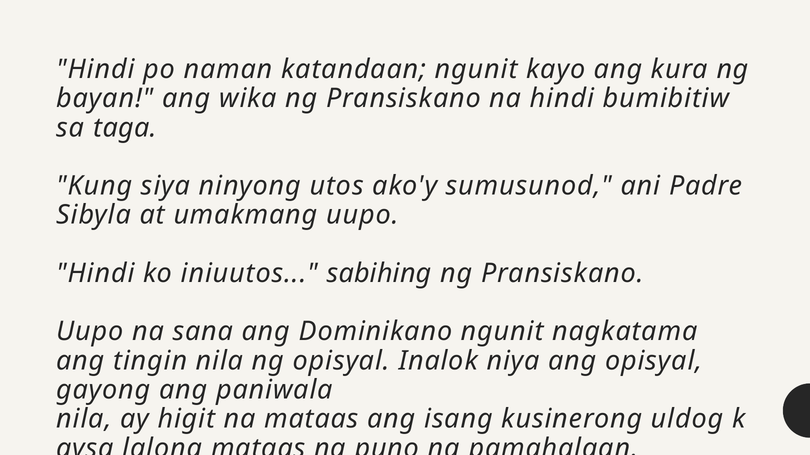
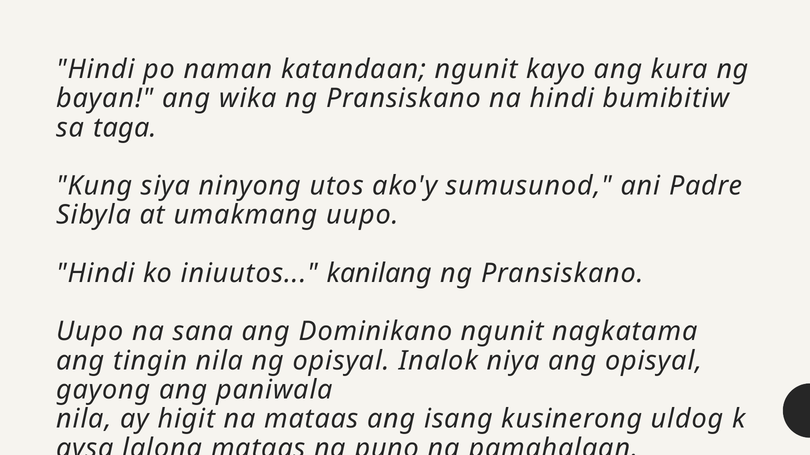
sabihing: sabihing -> kanilang (379, 274)
